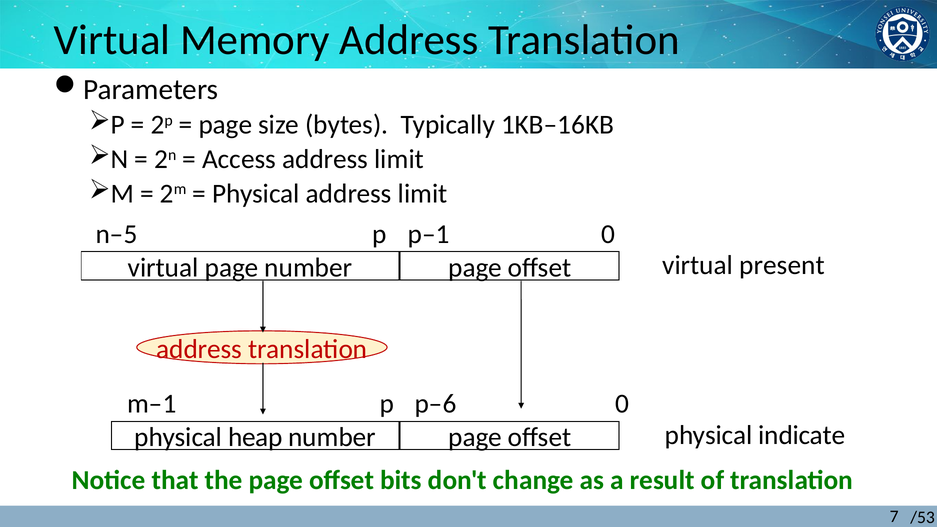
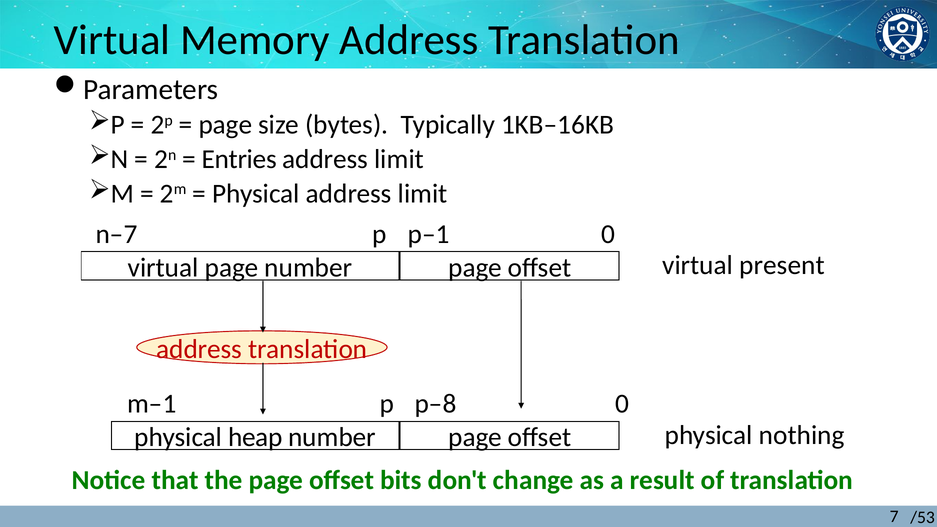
Access: Access -> Entries (239, 159)
n–5: n–5 -> n–7 (116, 234)
p–6: p–6 -> p–8 (435, 404)
indicate: indicate -> nothing (802, 435)
